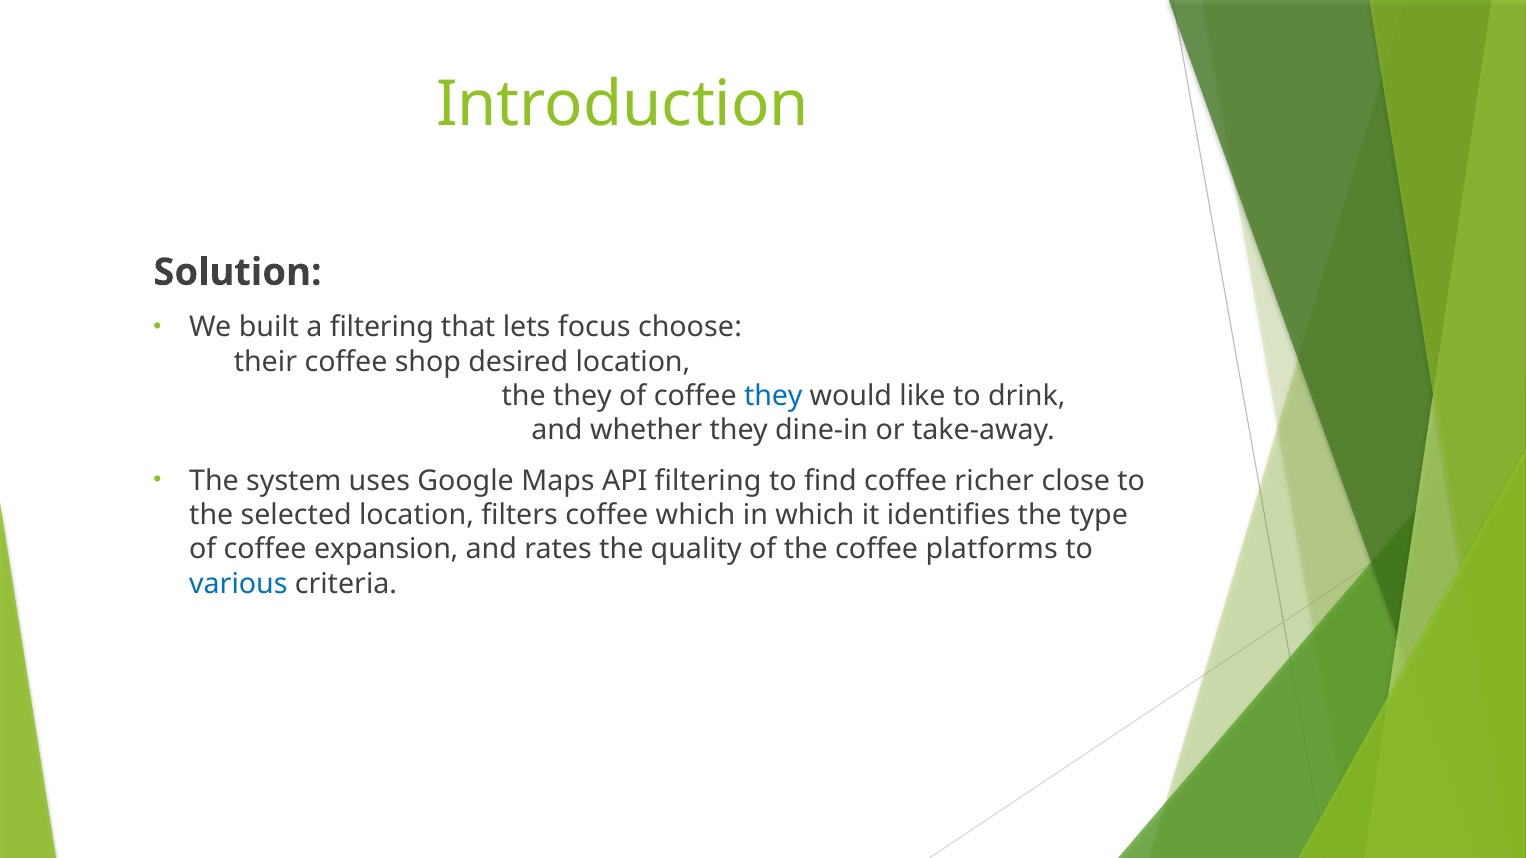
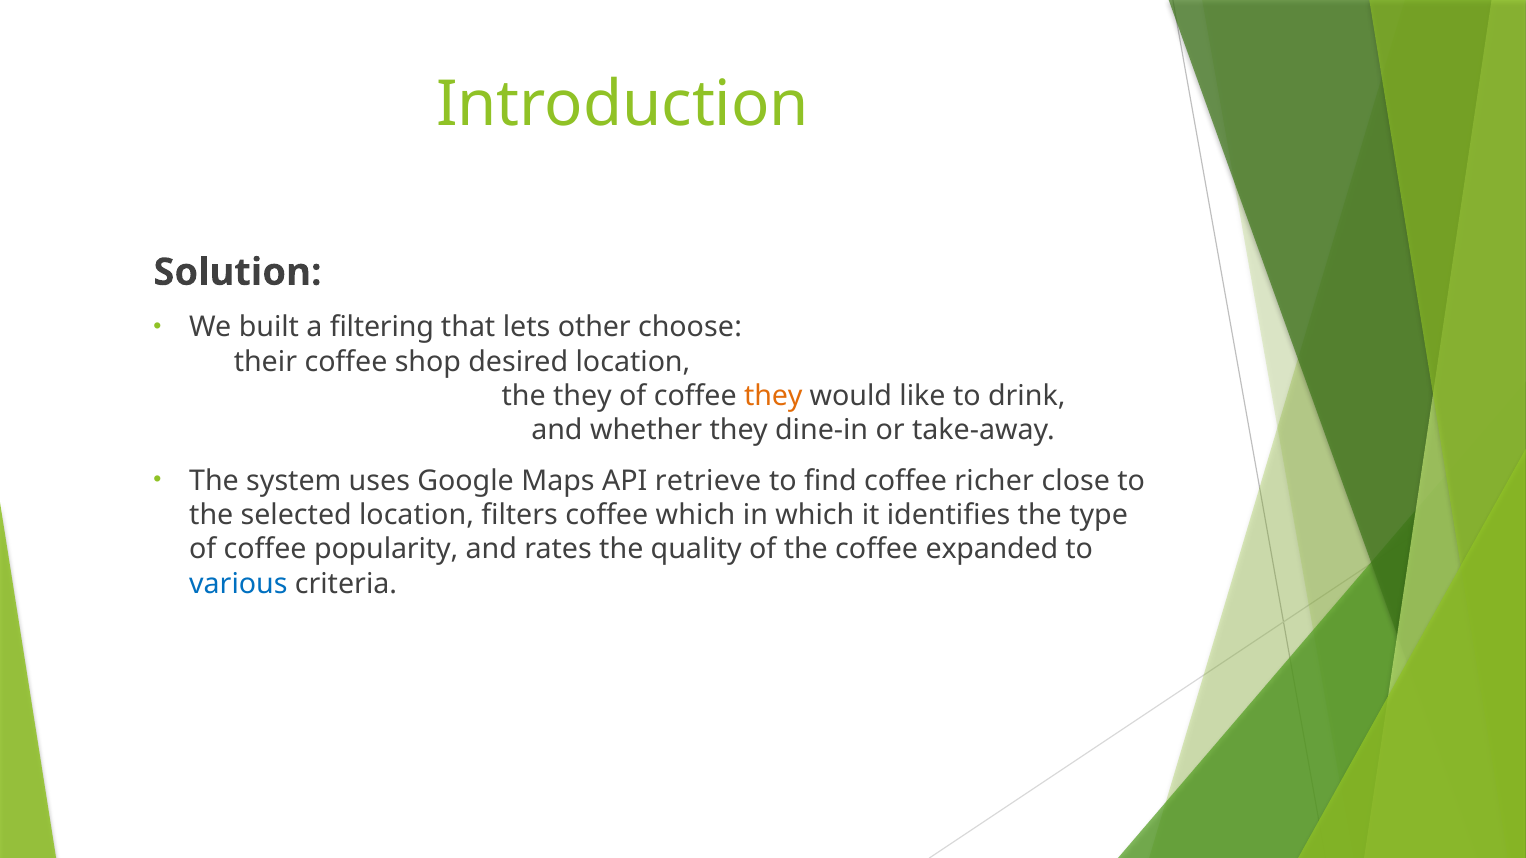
focus: focus -> other (594, 328)
they colour: blue -> orange (773, 396)
API filtering: filtering -> retrieve (708, 481)
expansion: expansion -> popularity (386, 550)
platforms: platforms -> expanded (992, 550)
